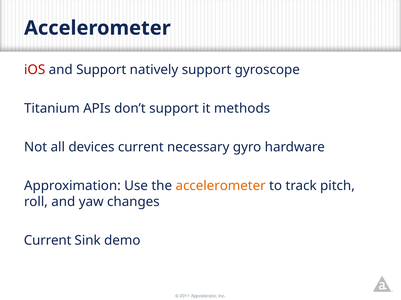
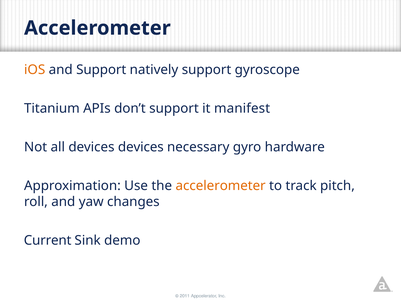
iOS colour: red -> orange (35, 70)
methods: methods -> manifest (242, 109)
devices current: current -> devices (141, 148)
